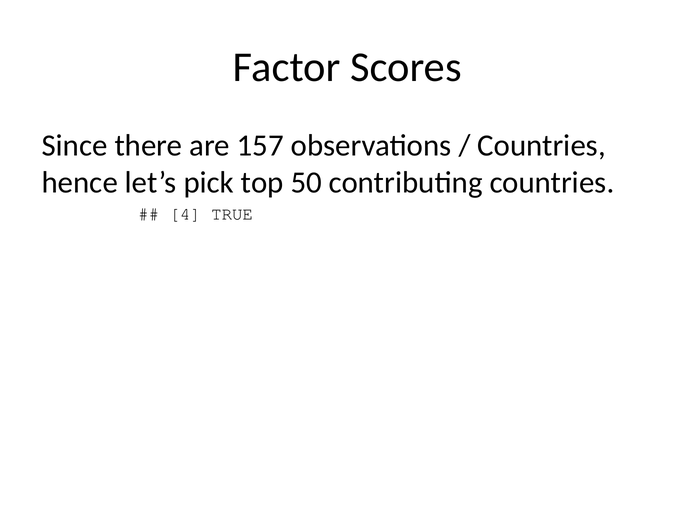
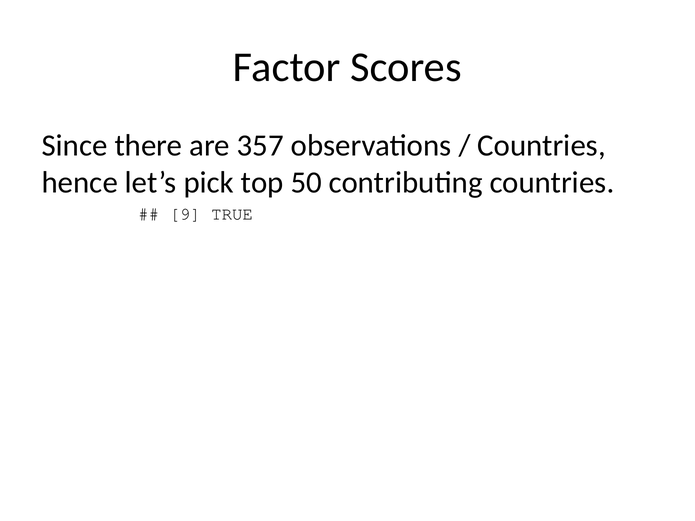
157: 157 -> 357 (260, 146)
4: 4 -> 9 (185, 214)
